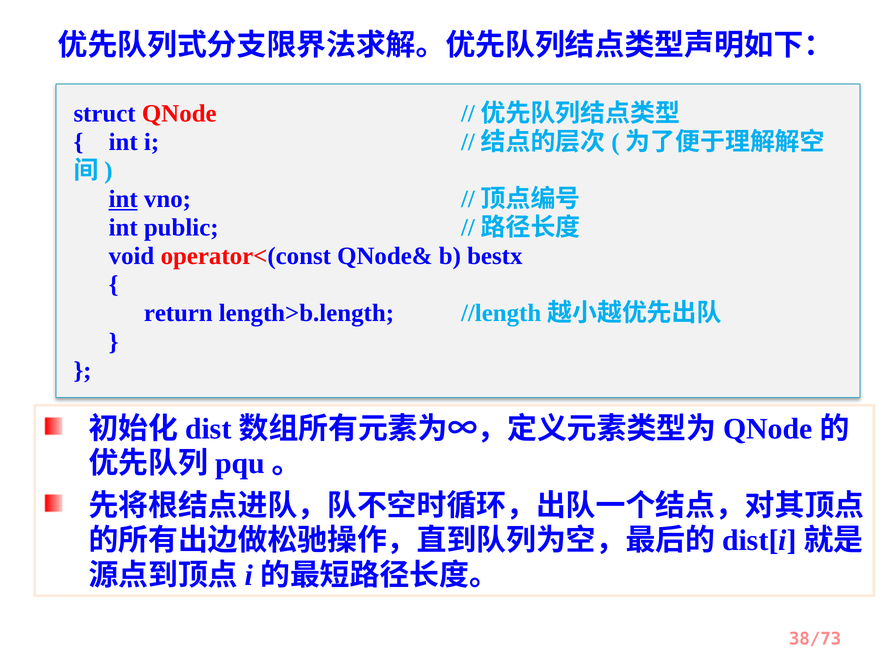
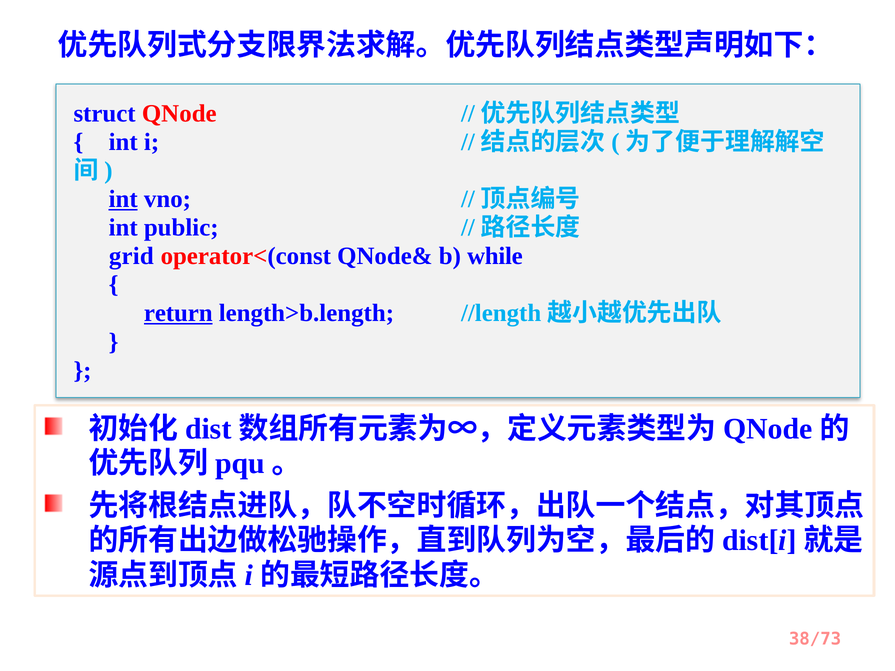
void: void -> grid (131, 256)
bestx: bestx -> while (495, 256)
return underline: none -> present (178, 313)
